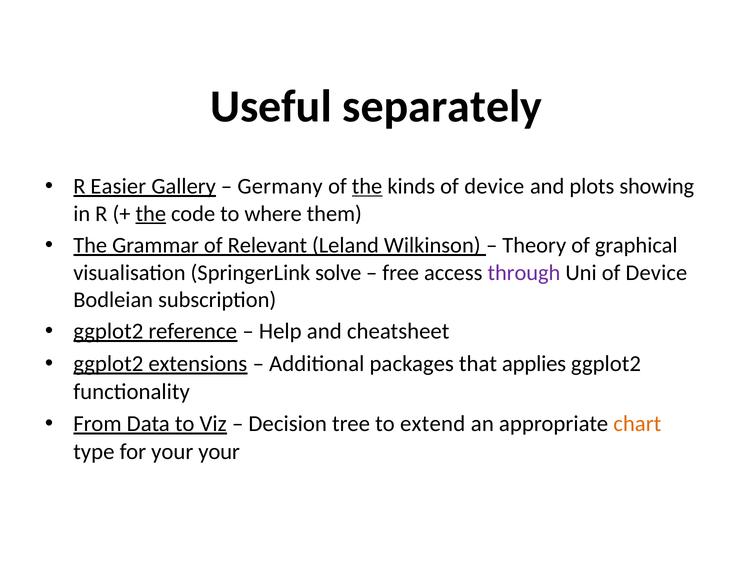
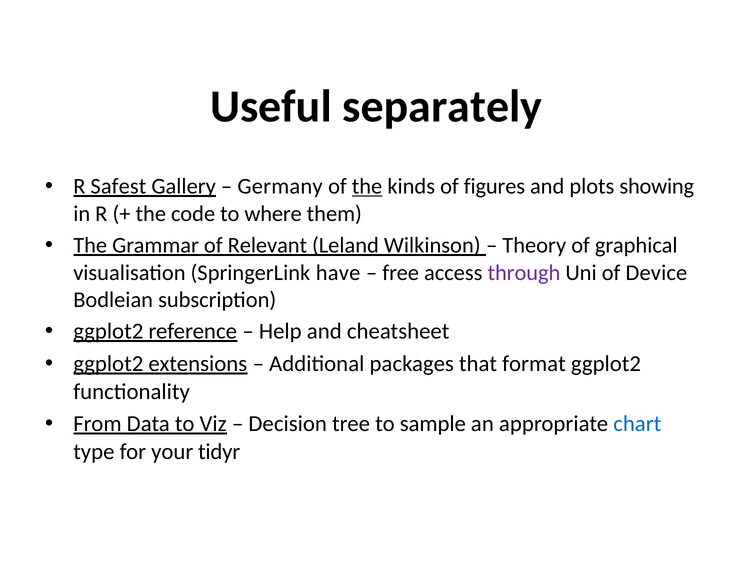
Easier: Easier -> Safest (118, 186)
kinds of device: device -> figures (494, 186)
the underline: present -> none (151, 214)
solve: solve -> have (338, 272)
applies: applies -> format (534, 364)
extend: extend -> sample (433, 424)
chart colour: orange -> blue (637, 424)
your your: your -> tidyr (219, 451)
